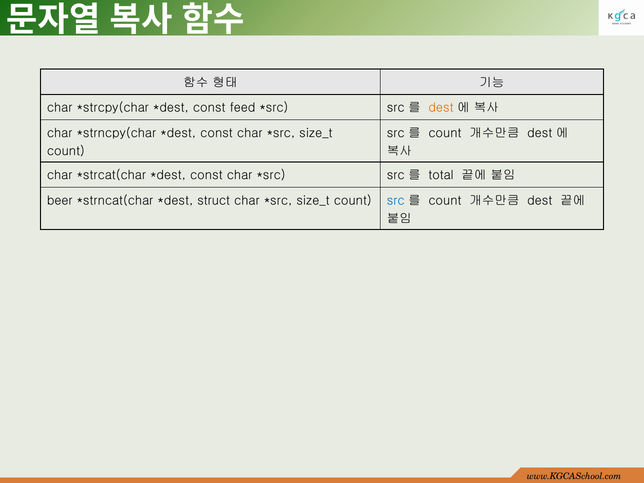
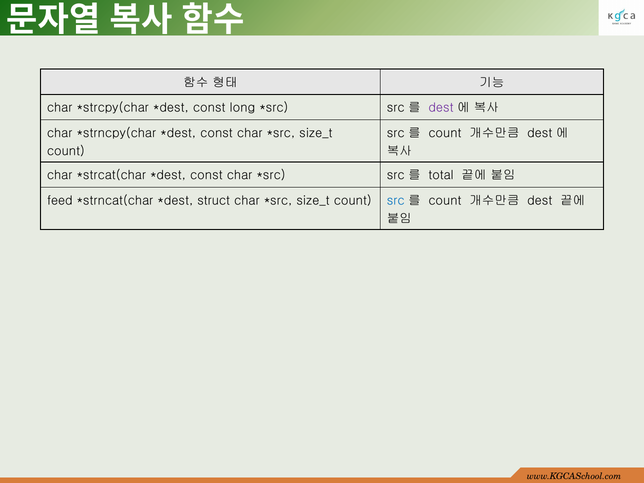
feed: feed -> long (242, 108)
dest colour: orange -> purple (441, 108)
beer: beer -> feed (60, 201)
